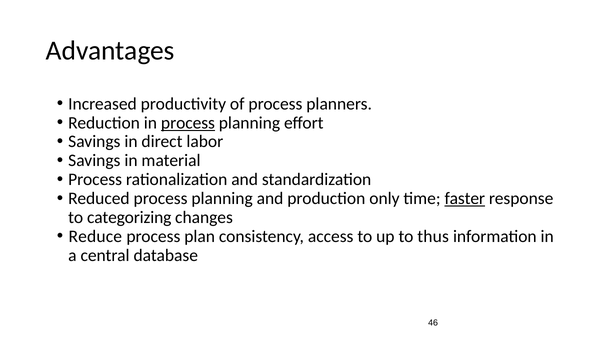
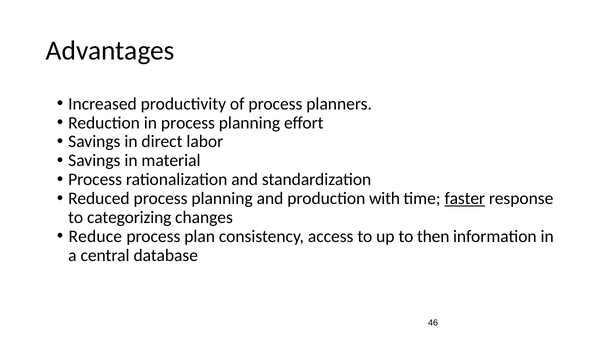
process underline: present -> none (188, 123)
only: only -> with (385, 198)
thus: thus -> then (433, 236)
